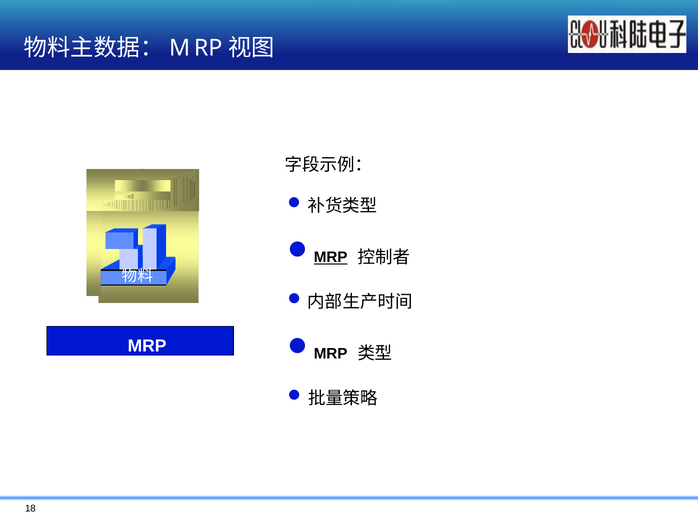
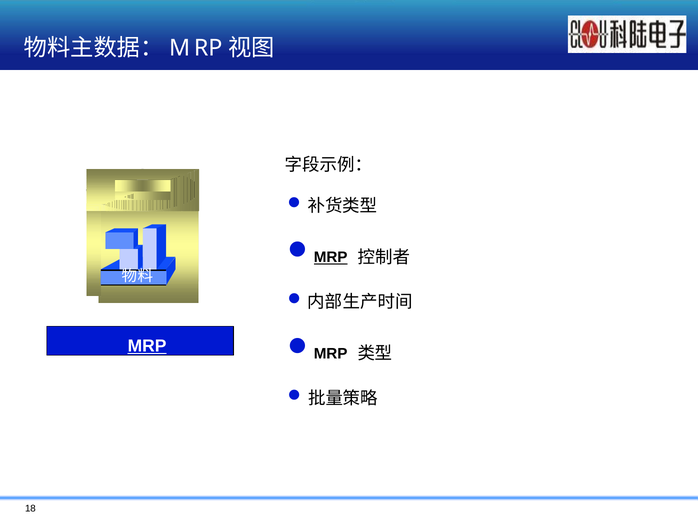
MRP underline: none -> present (147, 346)
